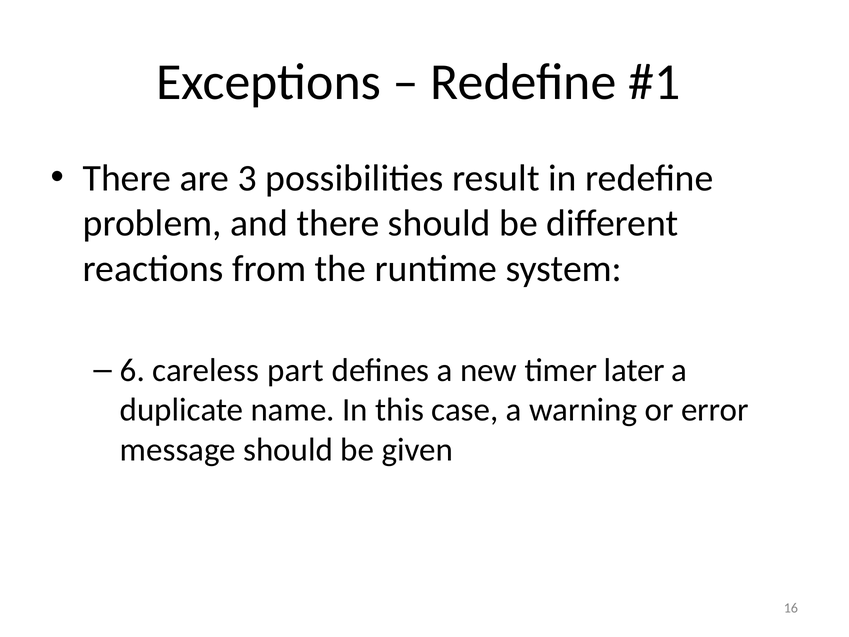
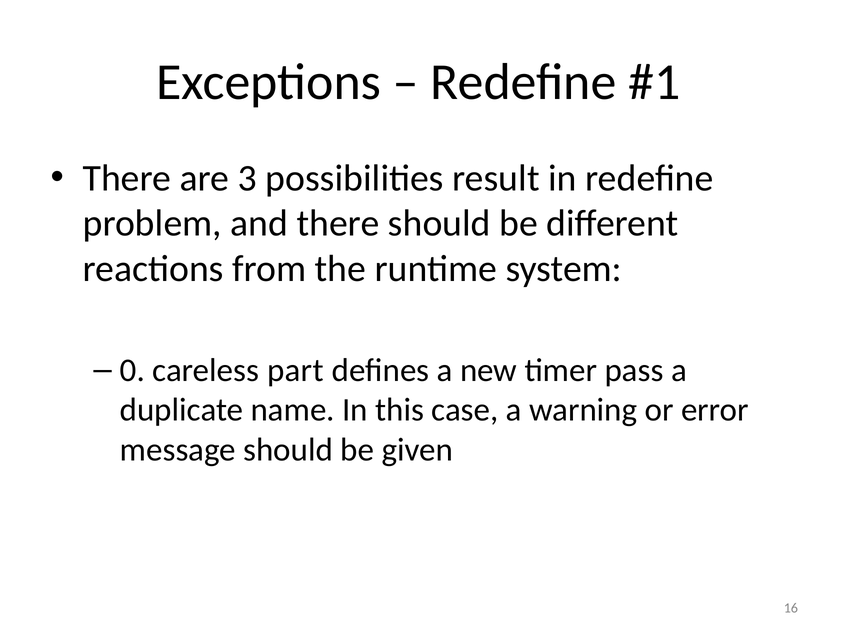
6: 6 -> 0 (132, 370)
later: later -> pass (634, 370)
